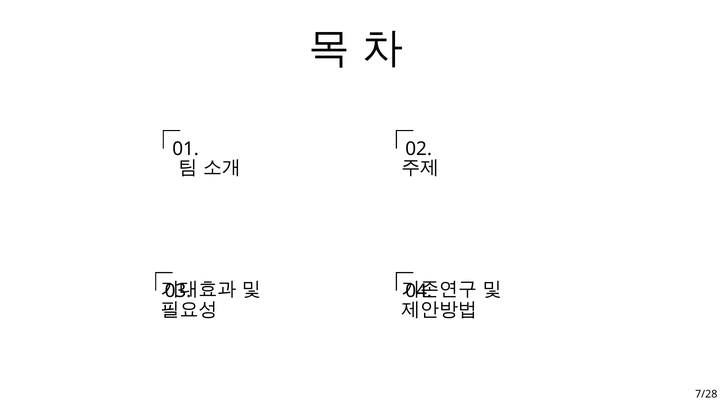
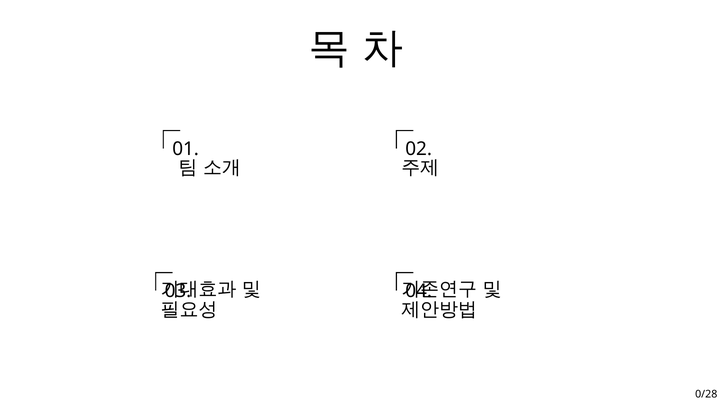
7/28: 7/28 -> 0/28 (706, 394)
